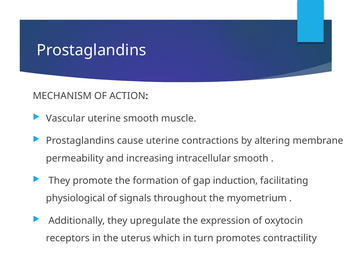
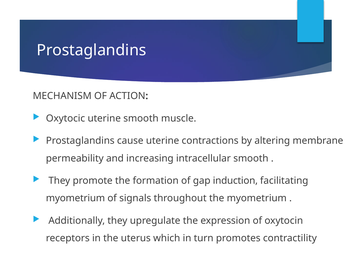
Vascular: Vascular -> Oxytocic (66, 118)
physiological: physiological -> myometrium (75, 198)
